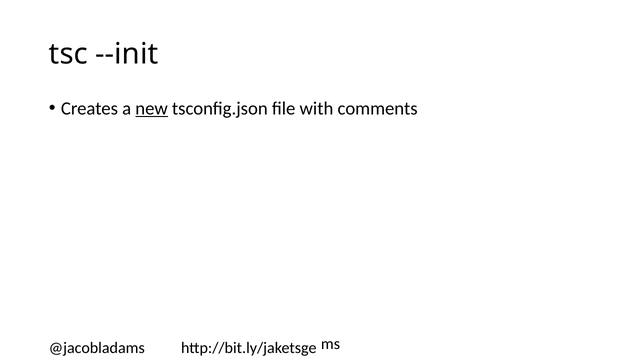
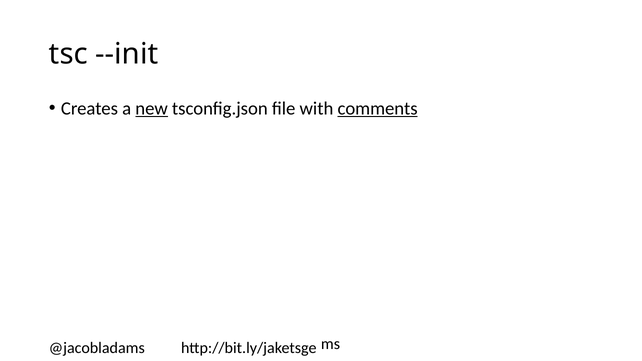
comments underline: none -> present (378, 109)
